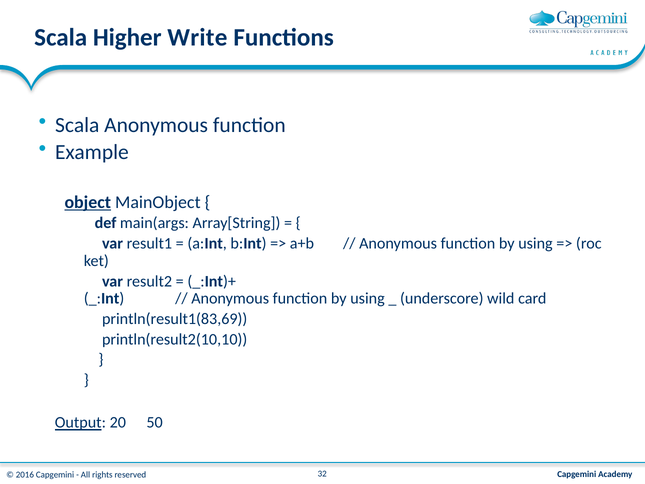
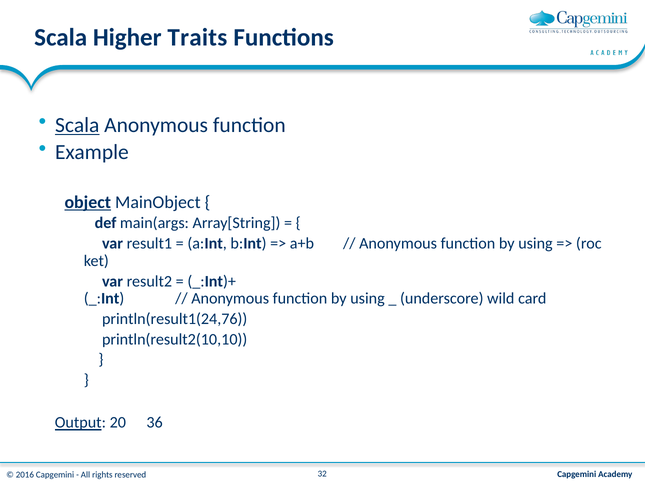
Write: Write -> Traits (197, 37)
Scala underline: none -> present (77, 125)
println(result1(83,69: println(result1(83,69 -> println(result1(24,76 (175, 319)
50: 50 -> 36 (155, 422)
